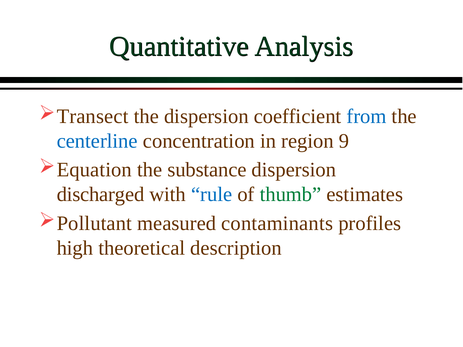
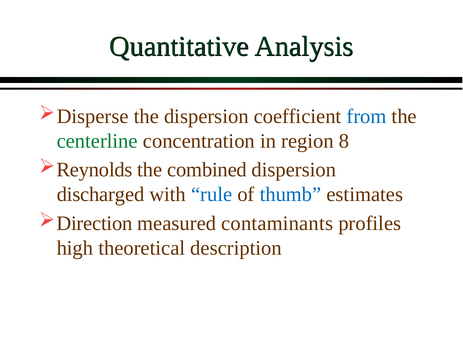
Transect: Transect -> Disperse (93, 116)
centerline colour: blue -> green (97, 141)
9: 9 -> 8 (344, 141)
Equation: Equation -> Reynolds (94, 170)
substance: substance -> combined (207, 170)
thumb colour: green -> blue (291, 195)
Pollutant: Pollutant -> Direction (94, 223)
